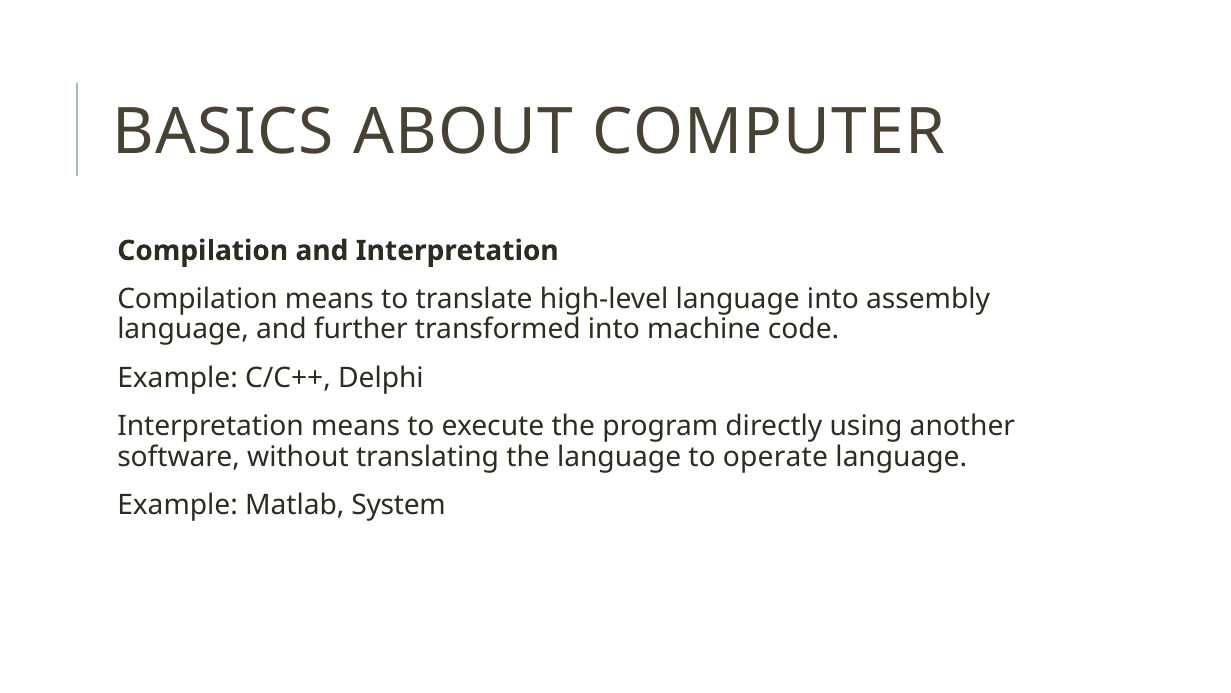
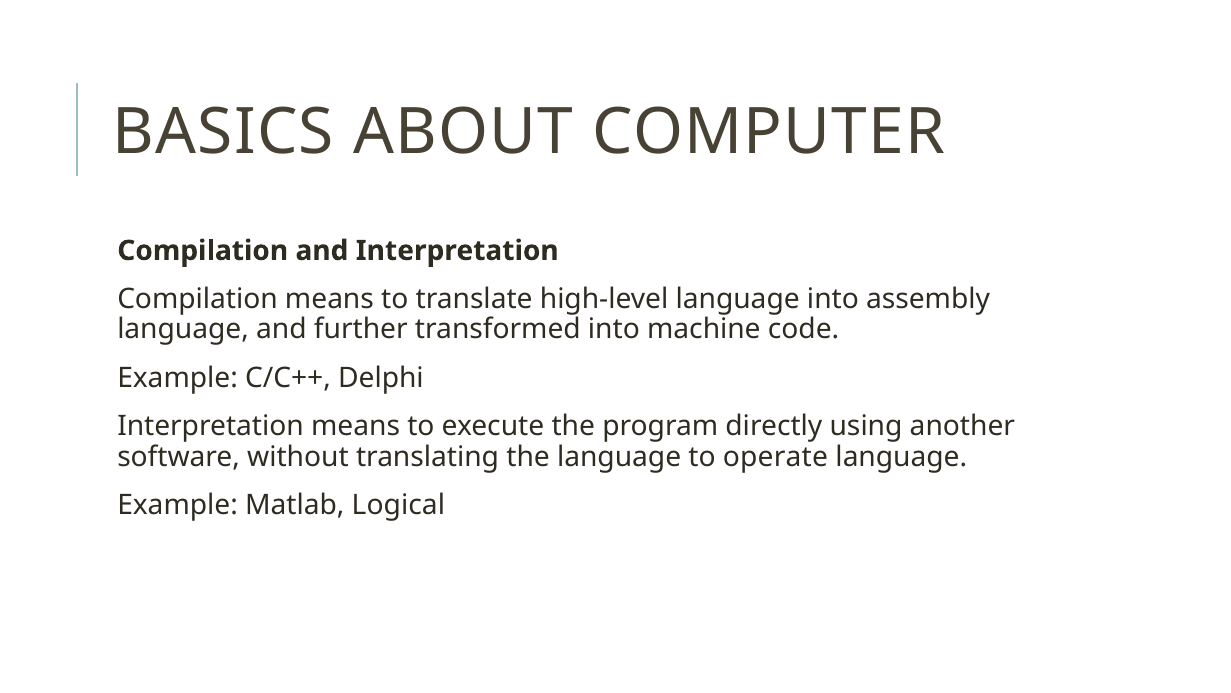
System: System -> Logical (398, 505)
